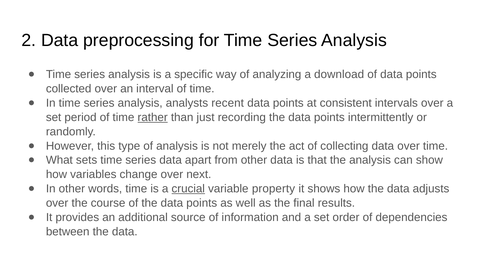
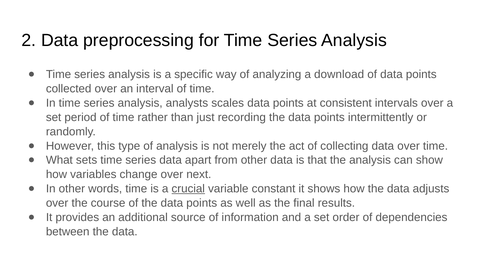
recent: recent -> scales (228, 103)
rather underline: present -> none (153, 118)
property: property -> constant (274, 189)
